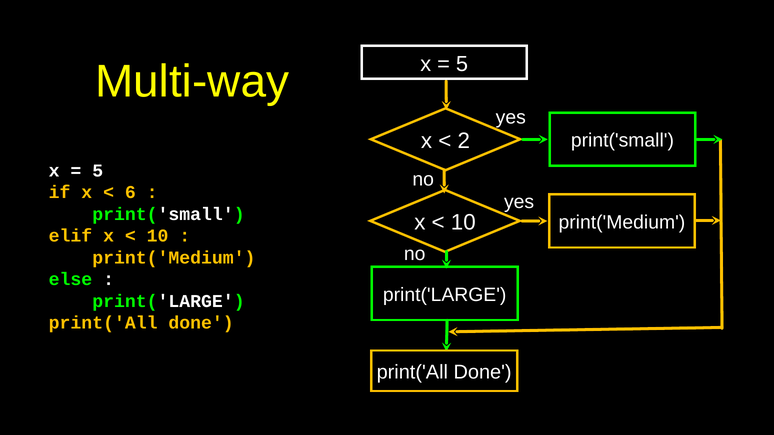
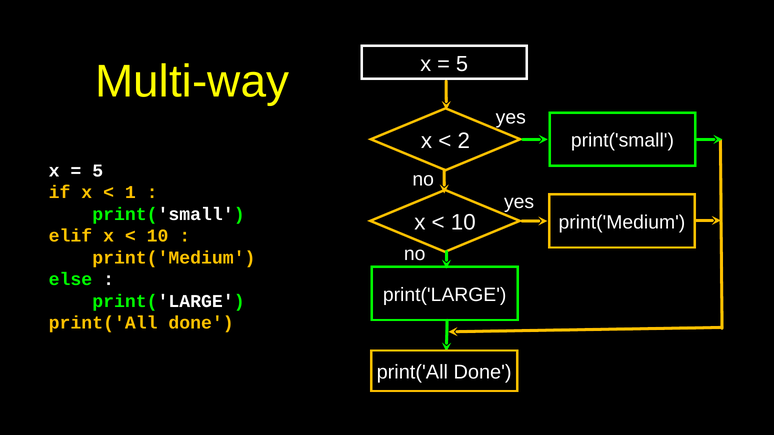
6: 6 -> 1 (130, 193)
